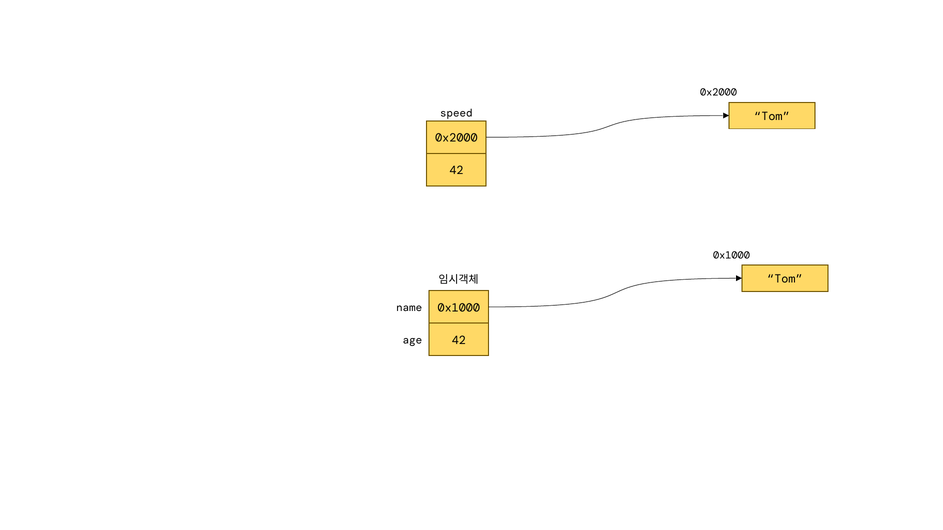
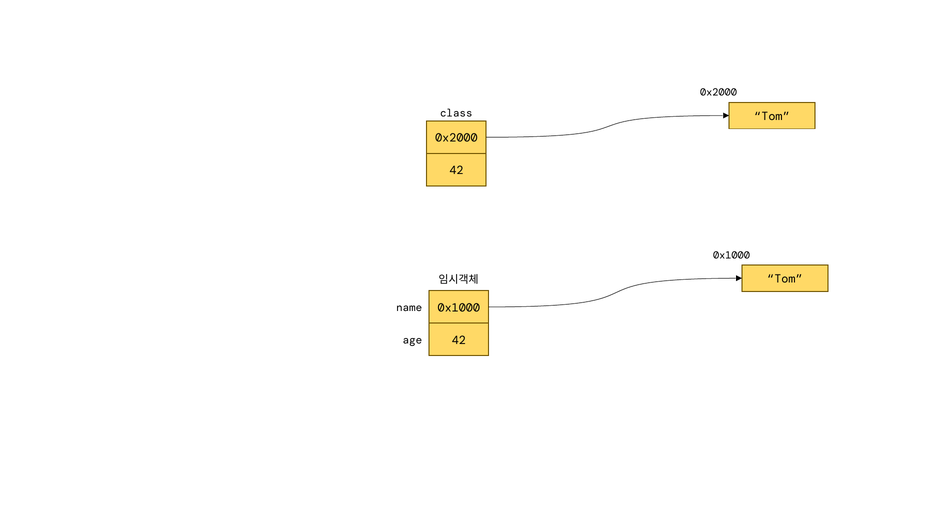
speed: speed -> class (456, 113)
